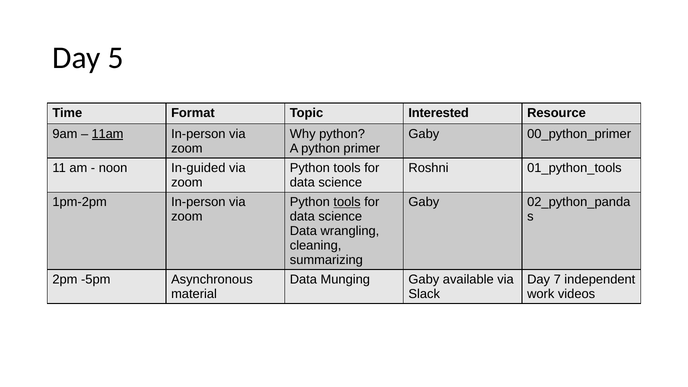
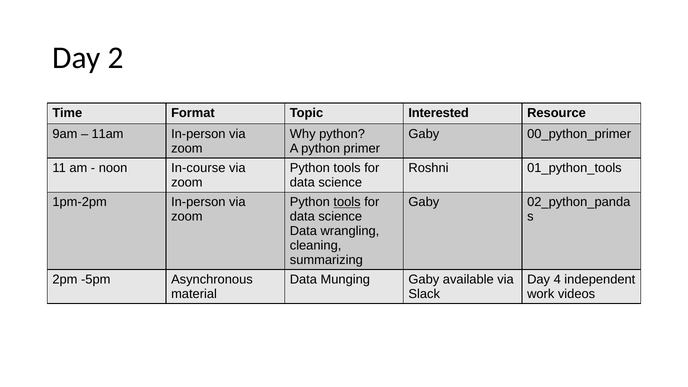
5: 5 -> 2 (116, 58)
11am underline: present -> none (108, 134)
In-guided: In-guided -> In-course (198, 168)
7: 7 -> 4 (557, 279)
